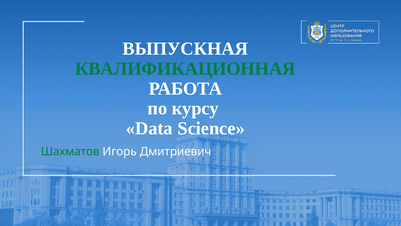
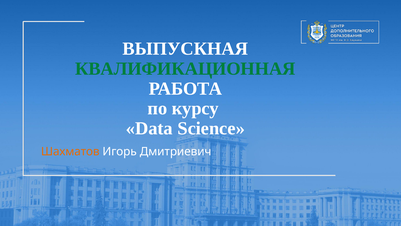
Шахматов colour: green -> orange (70, 151)
